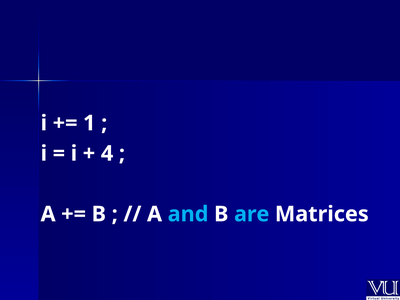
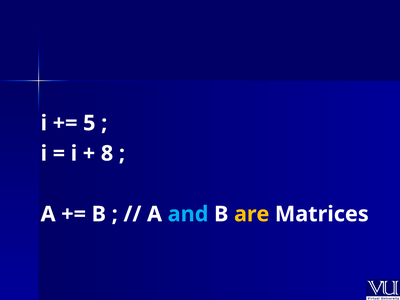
1: 1 -> 5 (89, 123)
4: 4 -> 8 (107, 153)
are colour: light blue -> yellow (252, 214)
